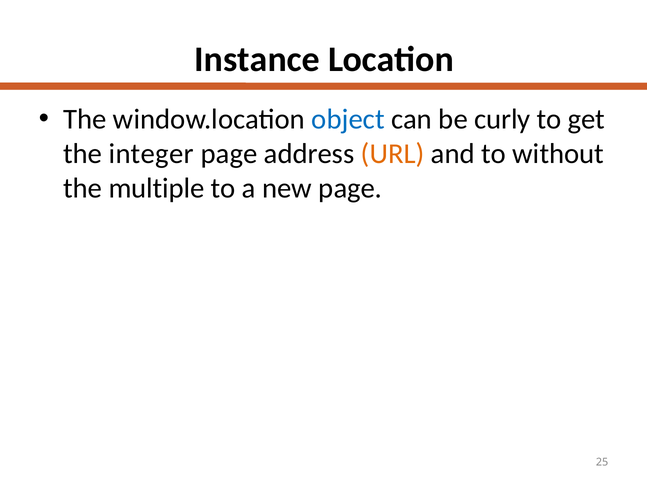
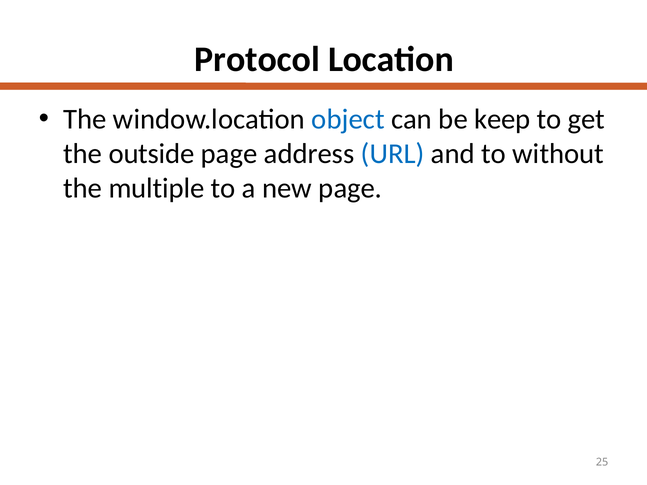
Instance: Instance -> Protocol (257, 60)
curly: curly -> keep (502, 120)
integer: integer -> outside (152, 154)
URL colour: orange -> blue (393, 154)
